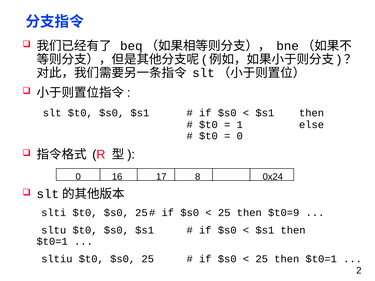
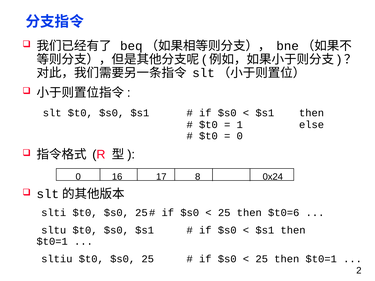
$t0=9: $t0=9 -> $t0=6 (284, 213)
